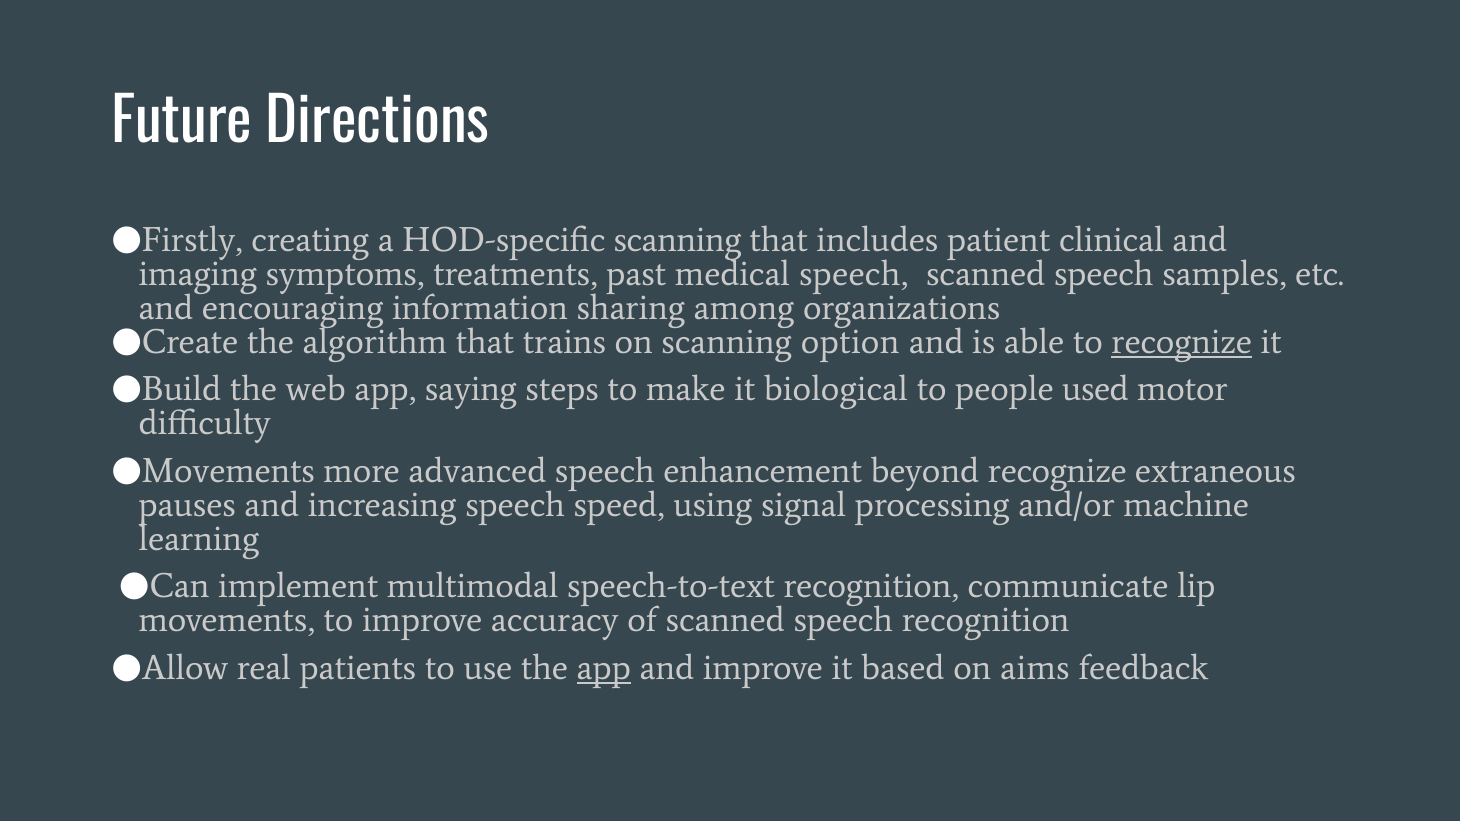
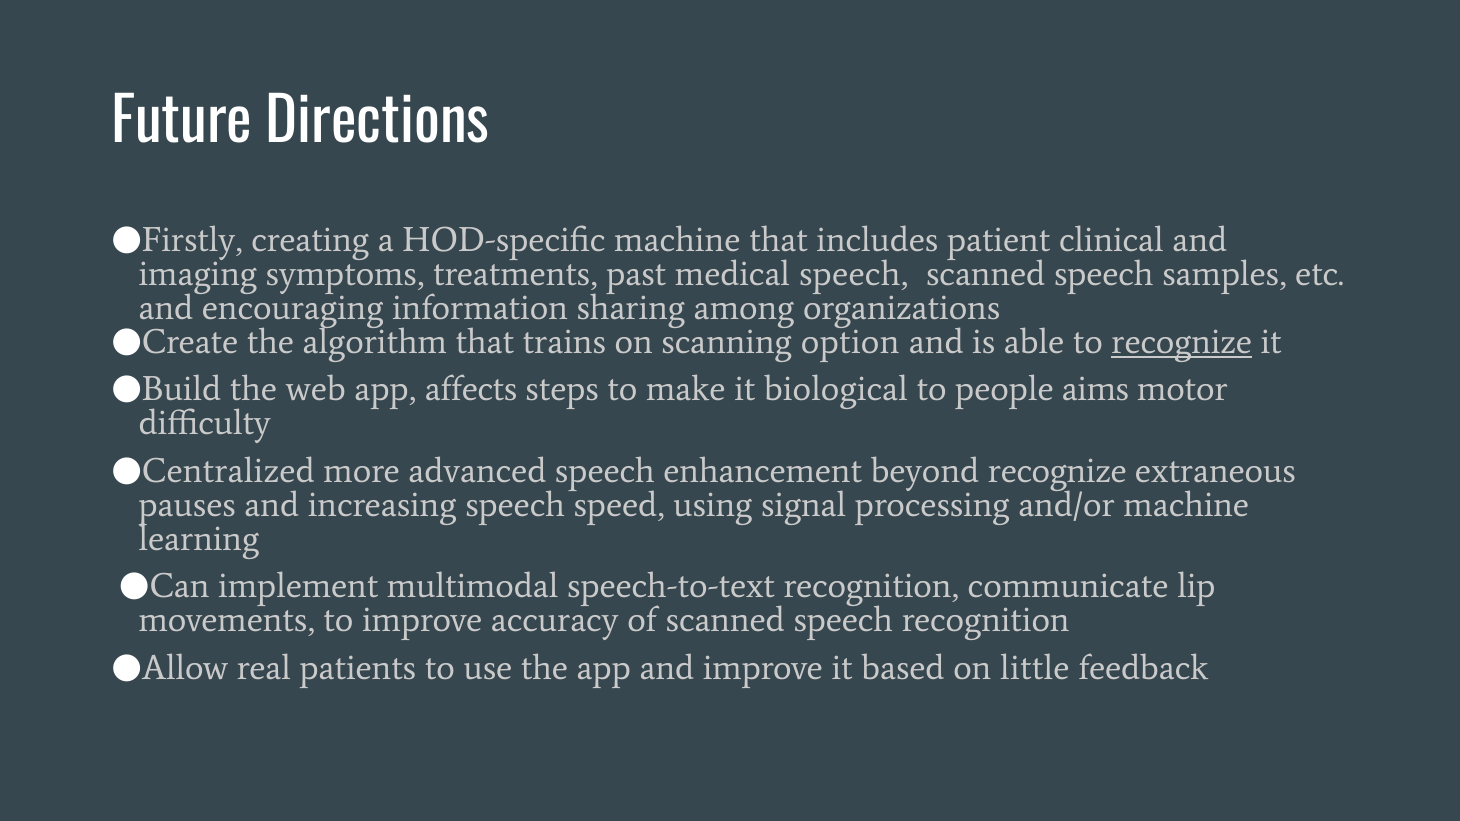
HOD-specific scanning: scanning -> machine (677, 240)
saying: saying -> affects (471, 389)
used: used -> aims (1095, 389)
Movements: Movements -> Centralized (228, 471)
app underline: present -> none (604, 668)
aims: aims -> little (1035, 668)
